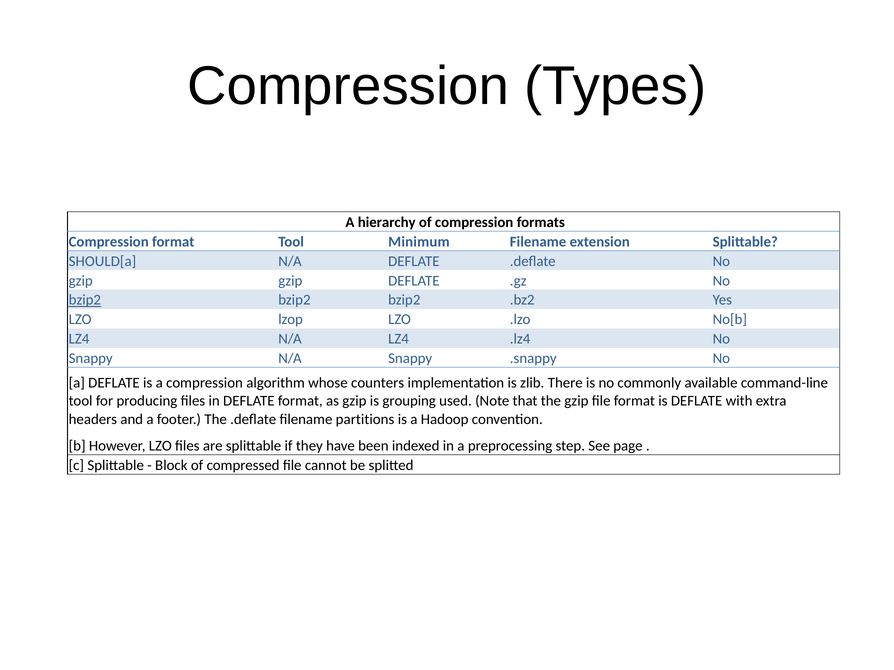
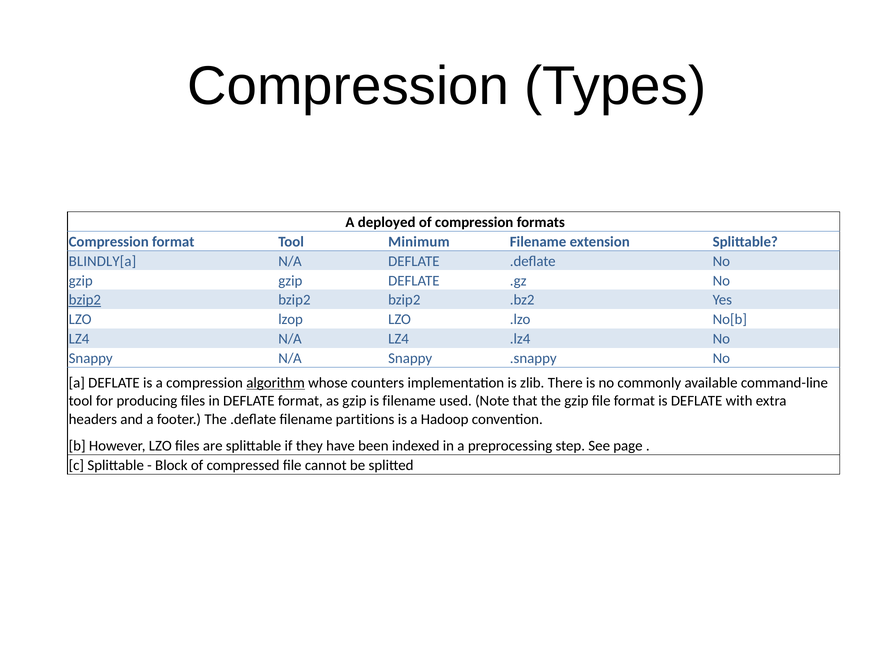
hierarchy: hierarchy -> deployed (387, 223)
SHOULD[a: SHOULD[a -> BLINDLY[a (102, 261)
algorithm underline: none -> present (276, 383)
is grouping: grouping -> filename (409, 401)
